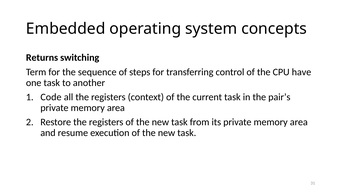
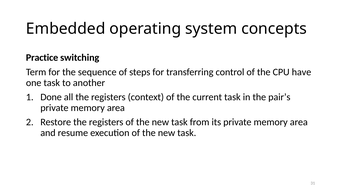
Returns: Returns -> Practice (42, 58)
Code: Code -> Done (51, 97)
